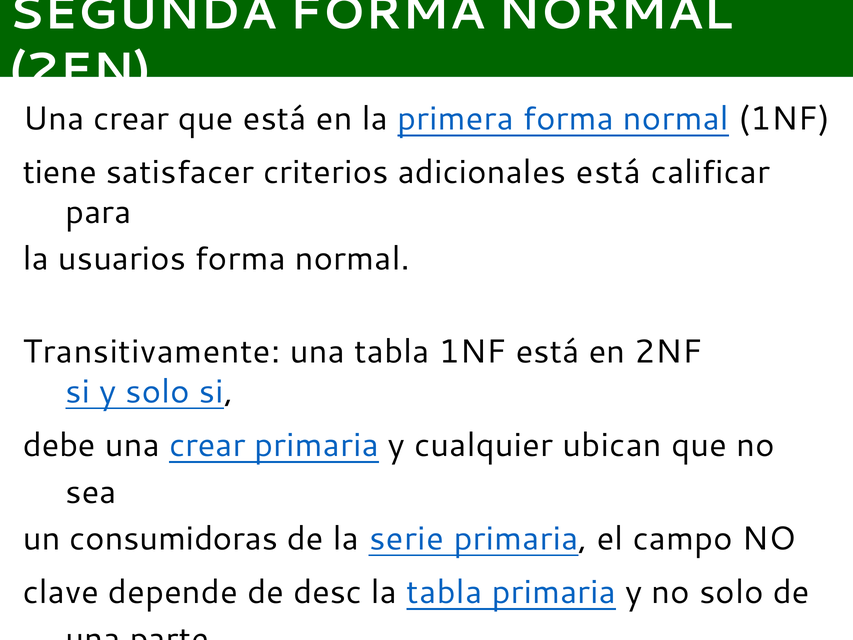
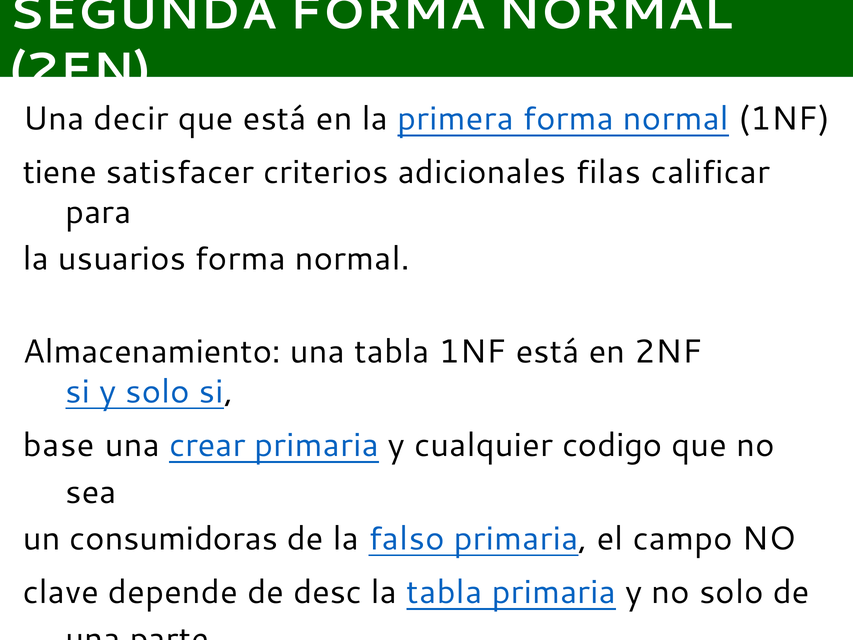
crear: crear -> decir (131, 119)
adicionales está: está -> filas (608, 172)
Transitivamente: Transitivamente -> Almacenamiento (152, 352)
debe: debe -> base (59, 445)
ubican: ubican -> codigo (612, 445)
serie: serie -> falso (407, 538)
